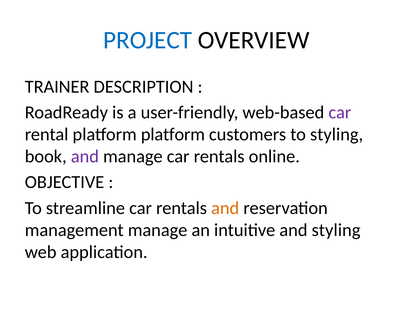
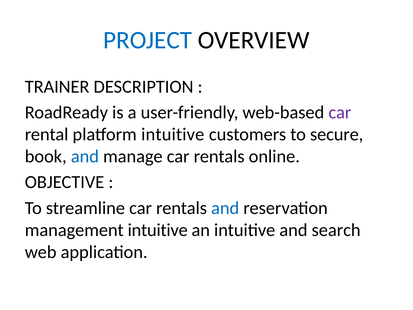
platform platform: platform -> intuitive (173, 134)
to styling: styling -> secure (337, 134)
and colour: purple -> blue (85, 156)
and colour: orange -> blue (225, 208)
management manage: manage -> intuitive (158, 230)
and styling: styling -> search (336, 230)
